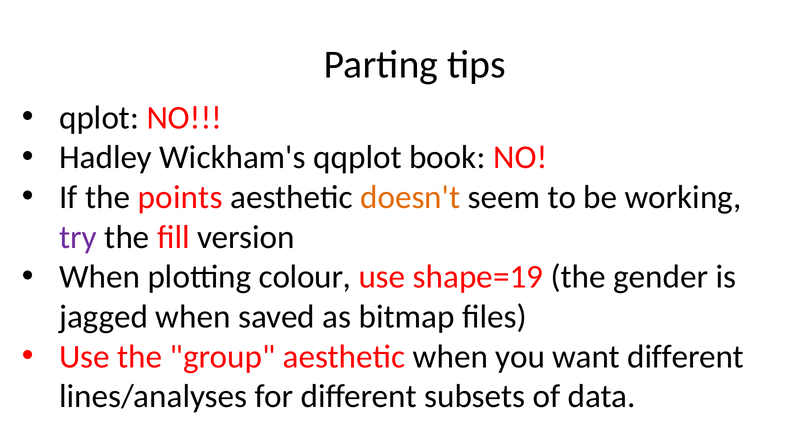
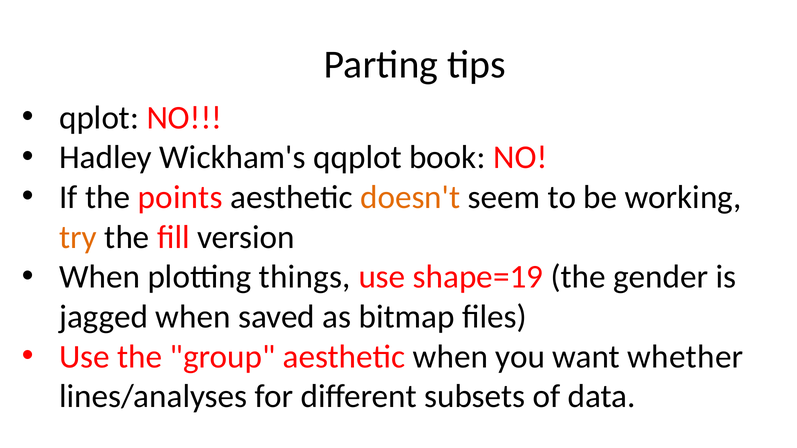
try colour: purple -> orange (78, 237)
colour: colour -> things (305, 277)
want different: different -> whether (685, 357)
